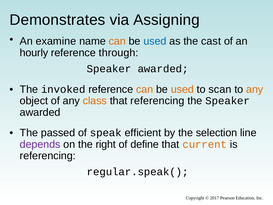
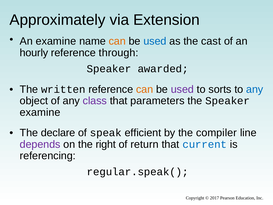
Demonstrates: Demonstrates -> Approximately (58, 20)
Assigning: Assigning -> Extension (166, 20)
invoked: invoked -> written (63, 89)
used colour: orange -> purple (182, 89)
scan: scan -> sorts (220, 89)
any colour: orange -> blue (255, 89)
class colour: orange -> purple (95, 101)
that referencing: referencing -> parameters (157, 101)
awarded: awarded -> examine (40, 112)
passed: passed -> declare (58, 133)
selection: selection -> compiler (216, 133)
define: define -> return (145, 144)
current colour: orange -> blue (205, 144)
